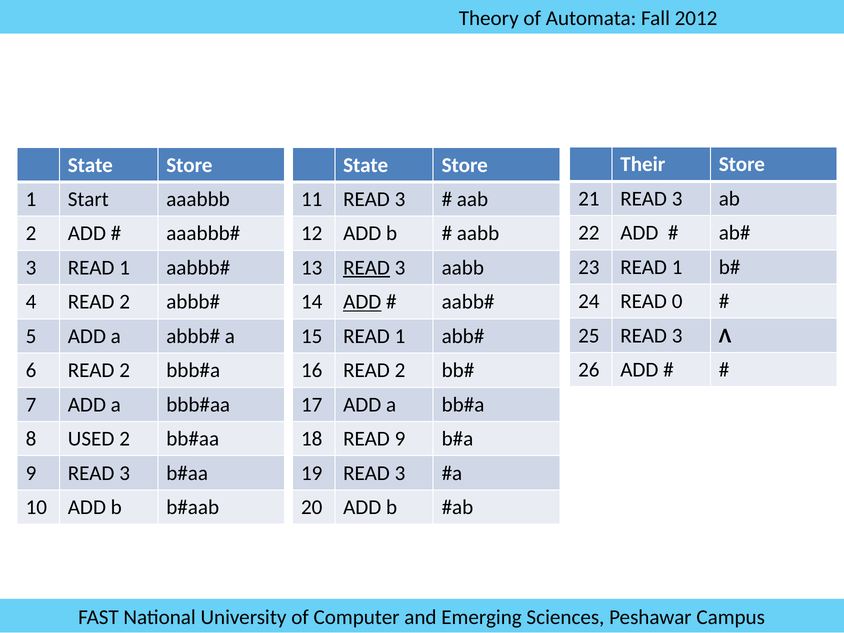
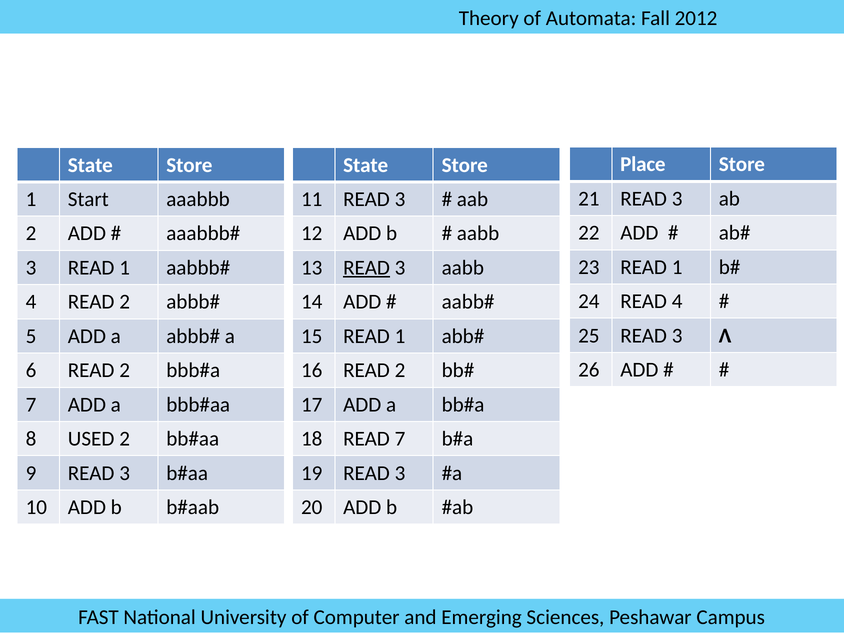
Their: Their -> Place (643, 164)
READ 0: 0 -> 4 (677, 301)
ADD underline: present -> none (362, 302)
READ 9: 9 -> 7 (400, 439)
